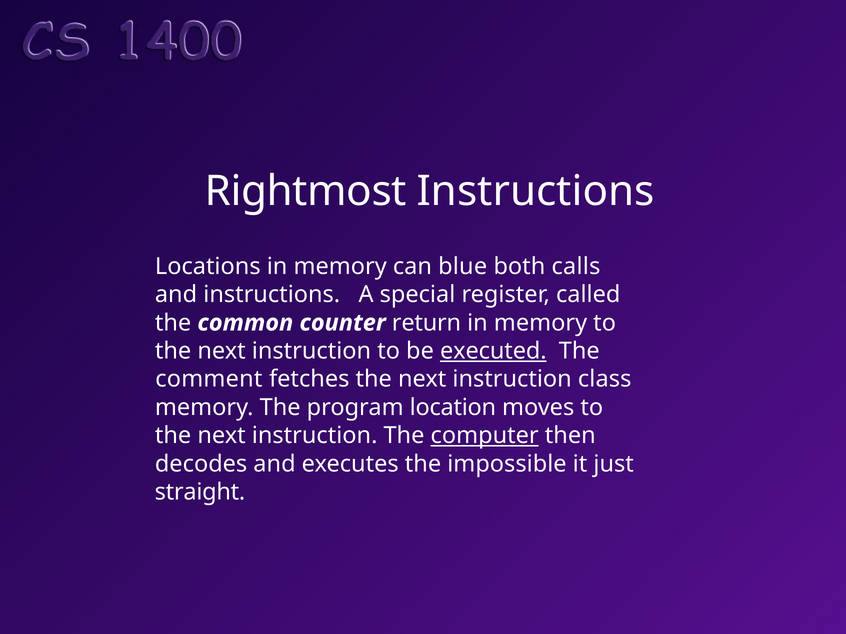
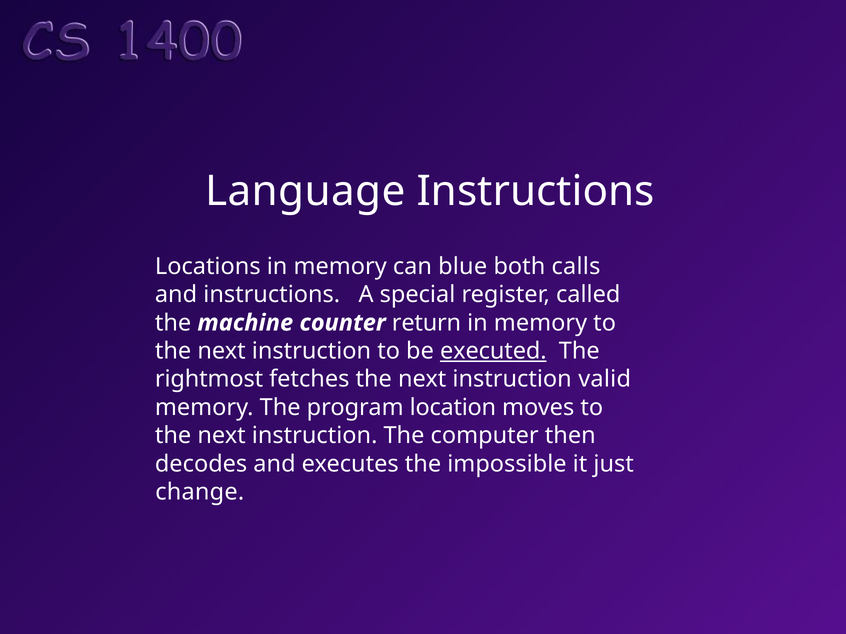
Rightmost: Rightmost -> Language (305, 191)
common: common -> machine (245, 323)
comment: comment -> rightmost (209, 380)
class: class -> valid (605, 380)
computer underline: present -> none (485, 436)
straight: straight -> change (200, 492)
